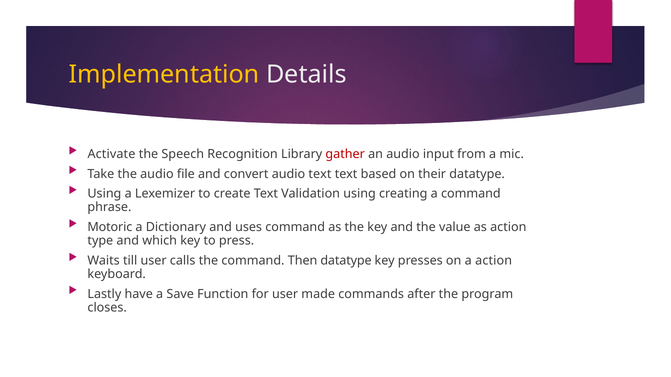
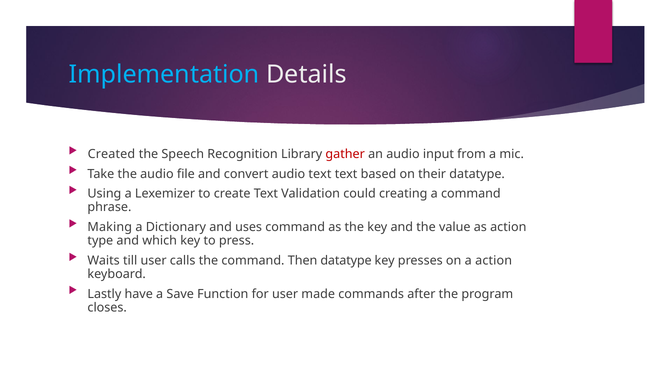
Implementation colour: yellow -> light blue (164, 75)
Activate: Activate -> Created (111, 154)
Validation using: using -> could (360, 194)
Motoric: Motoric -> Making (110, 227)
